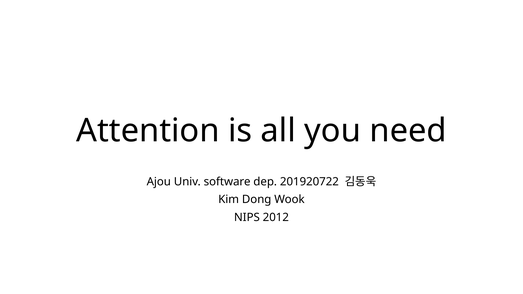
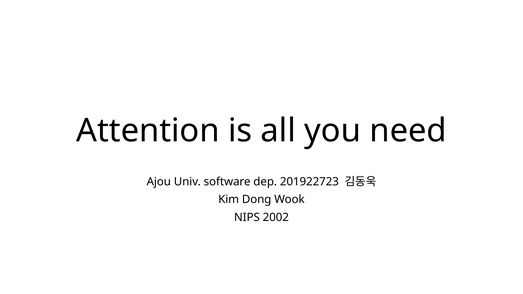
201920722: 201920722 -> 201922723 (309, 182)
2012: 2012 -> 2002 (276, 217)
